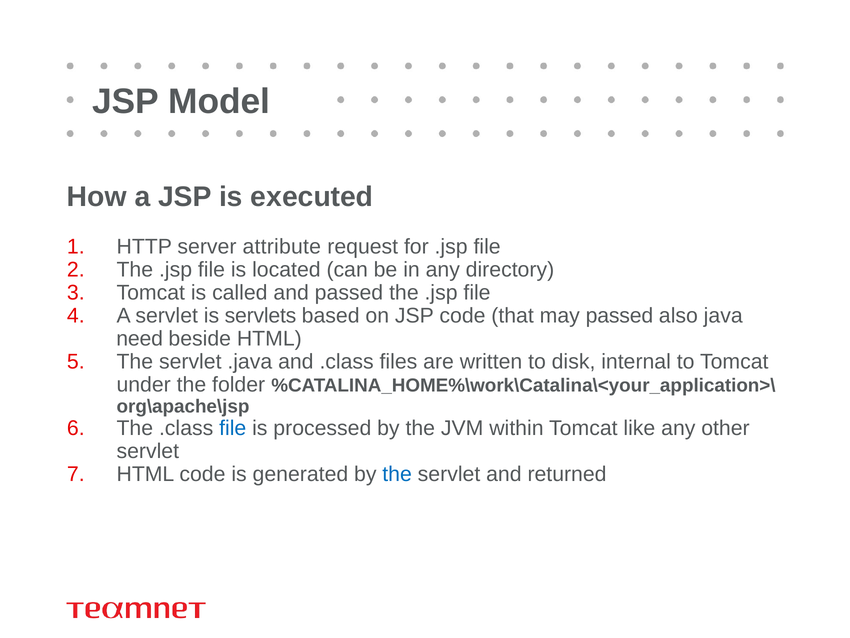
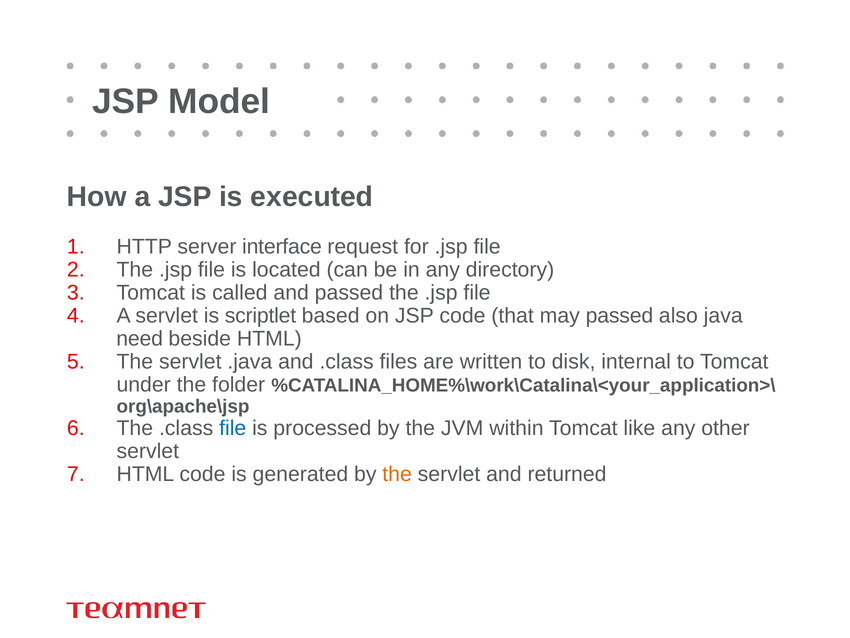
attribute: attribute -> interface (282, 247)
servlets: servlets -> scriptlet (261, 316)
the colour: blue -> orange (397, 474)
